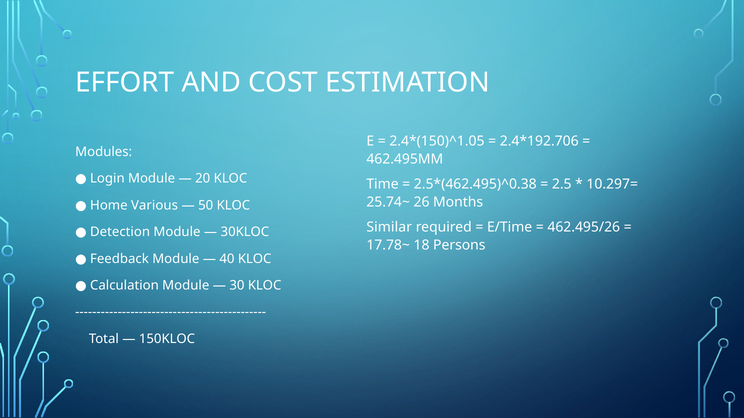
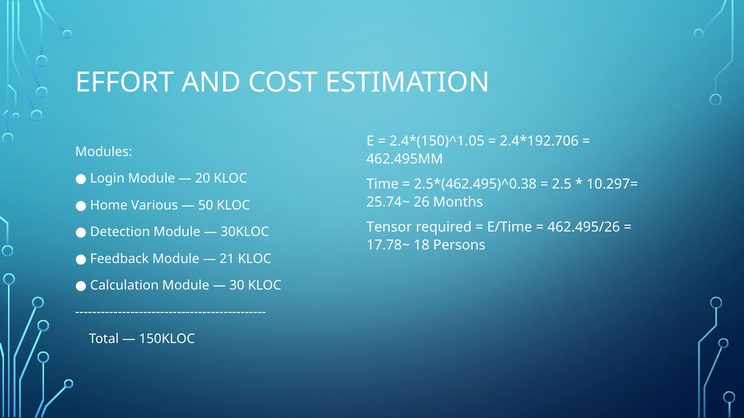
Similar: Similar -> Tensor (389, 228)
40: 40 -> 21 (227, 259)
